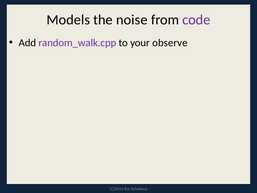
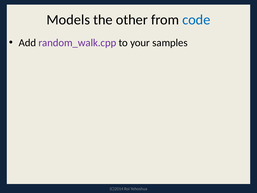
noise: noise -> other (132, 20)
code colour: purple -> blue (196, 20)
observe: observe -> samples (170, 43)
